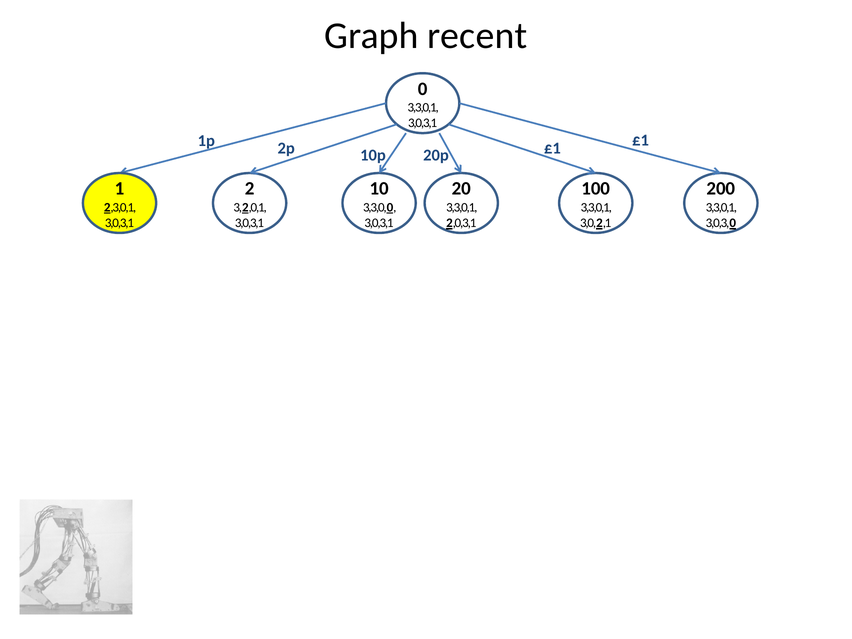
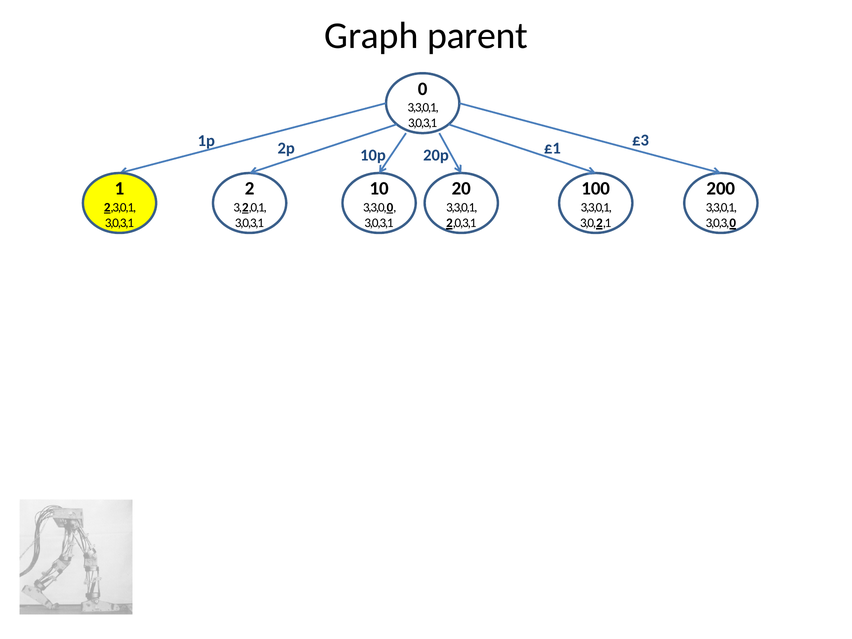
recent: recent -> parent (477, 36)
2p £1: £1 -> £3 (641, 140)
